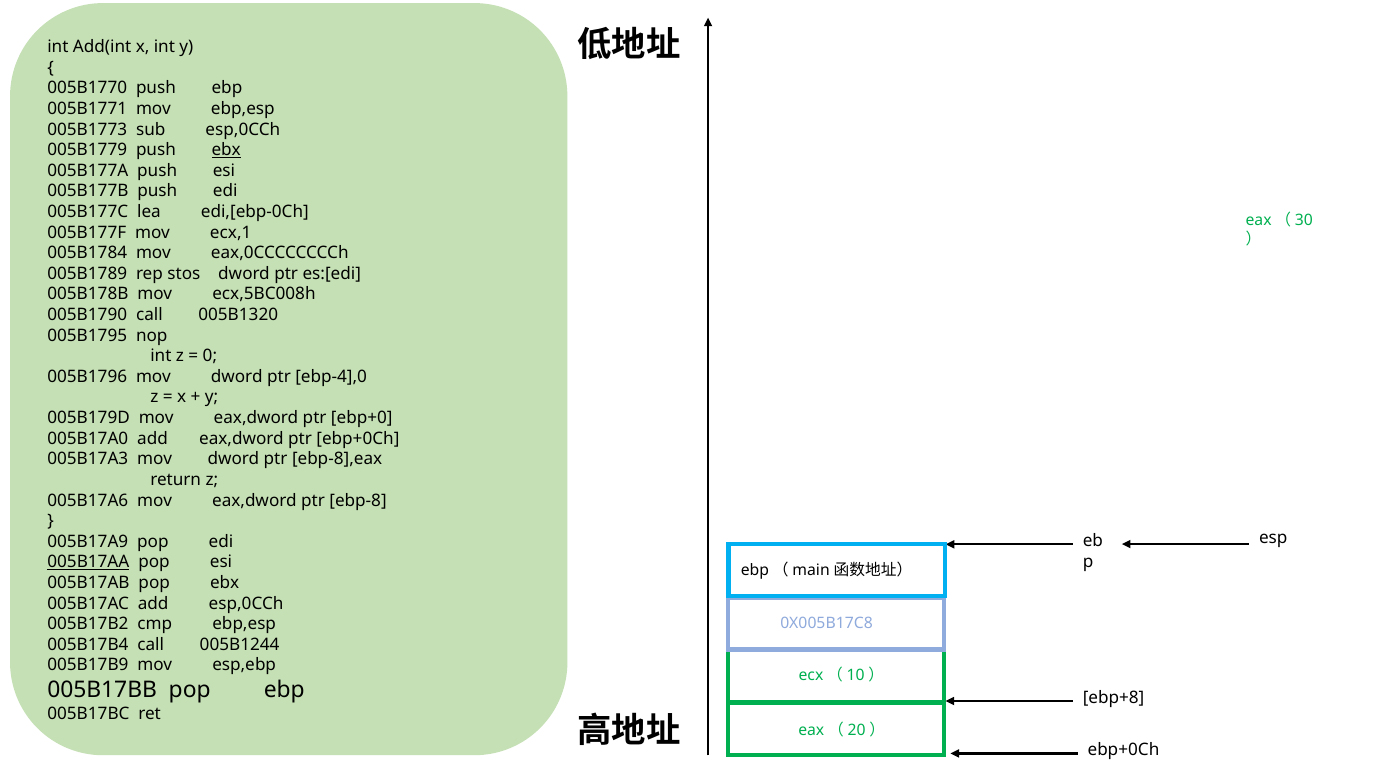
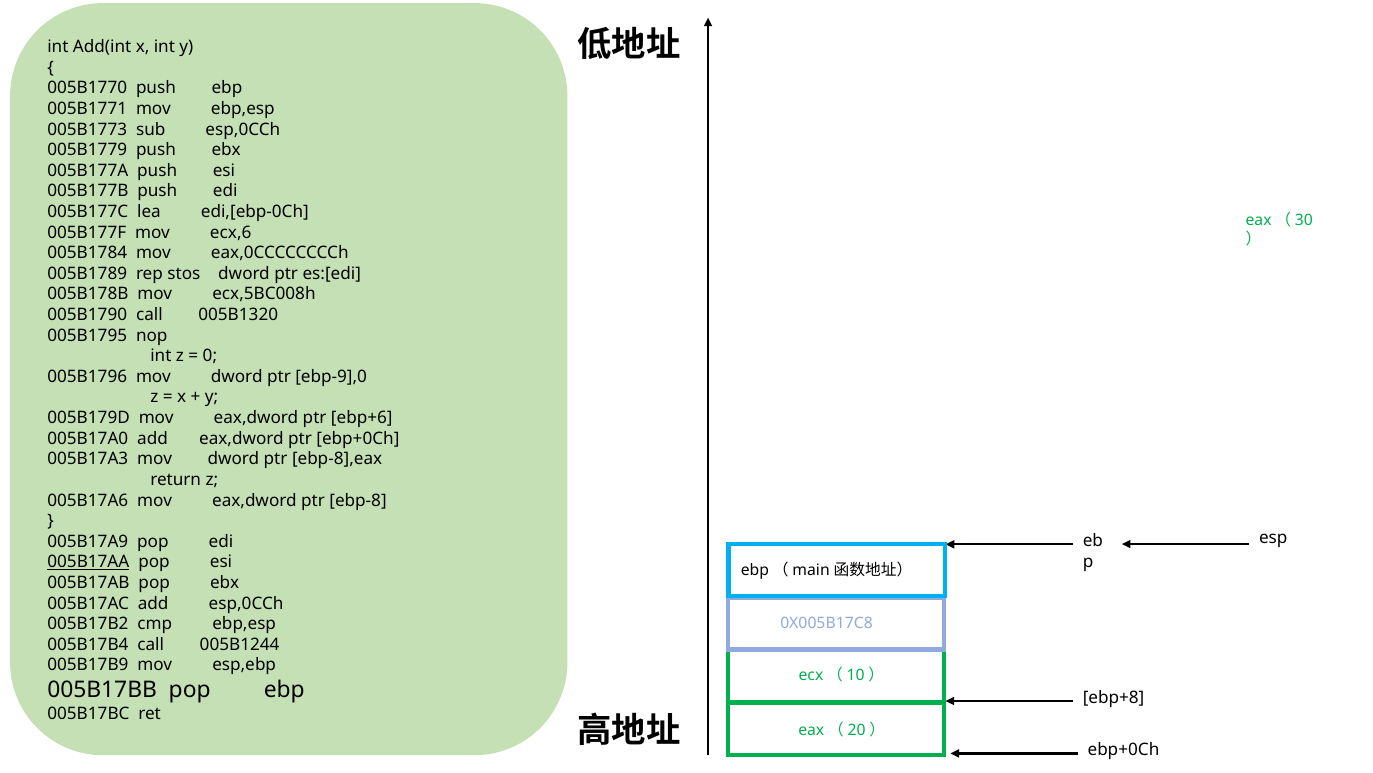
ebx underline: present -> none (226, 150)
ecx,1: ecx,1 -> ecx,6 (231, 232)
ebp-4],0: ebp-4],0 -> ebp-9],0 (331, 376)
ebp+0: ebp+0 -> ebp+6 (362, 418)
